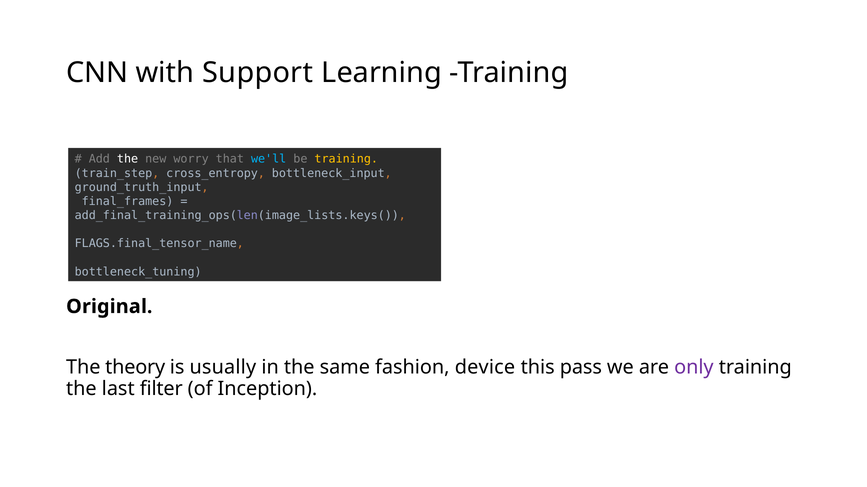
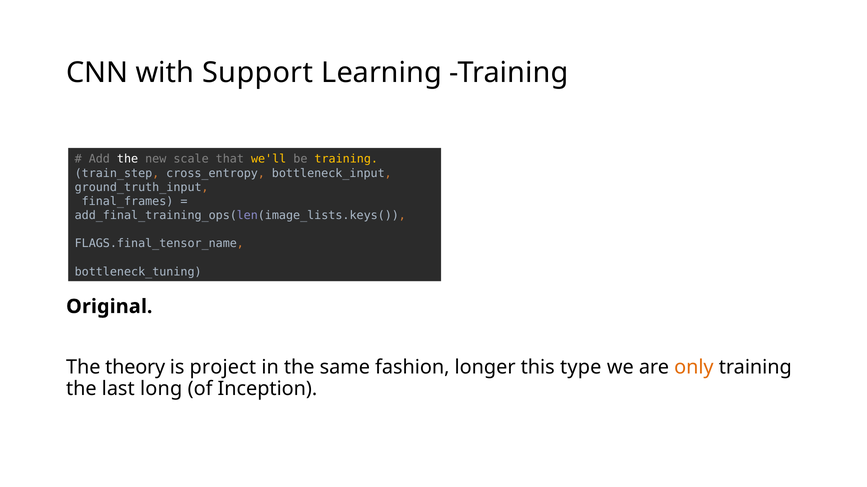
worry: worry -> scale (191, 159)
we'll colour: light blue -> yellow (269, 159)
usually: usually -> project (223, 368)
device: device -> longer (485, 368)
pass: pass -> type (581, 368)
only colour: purple -> orange (694, 368)
filter: filter -> long (161, 389)
